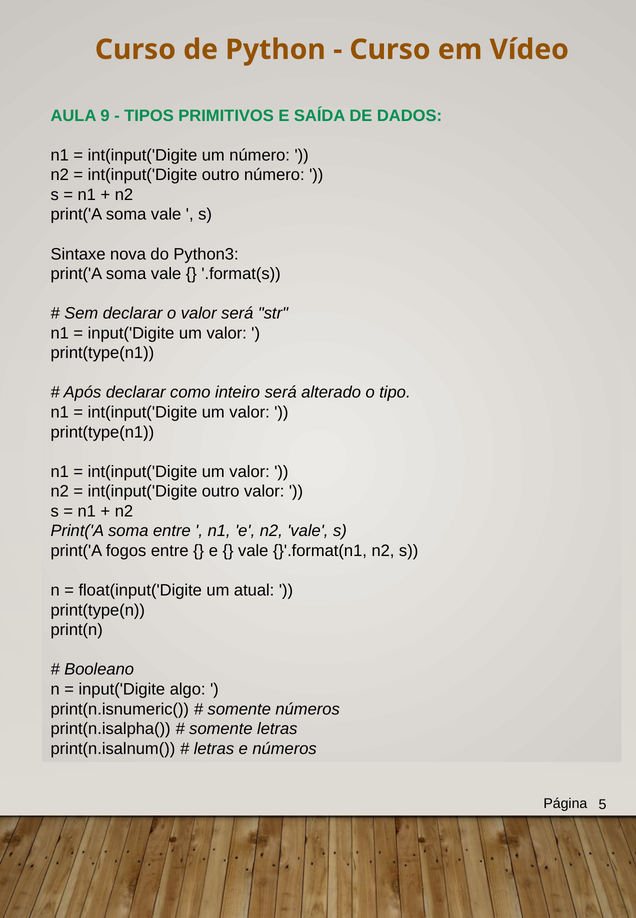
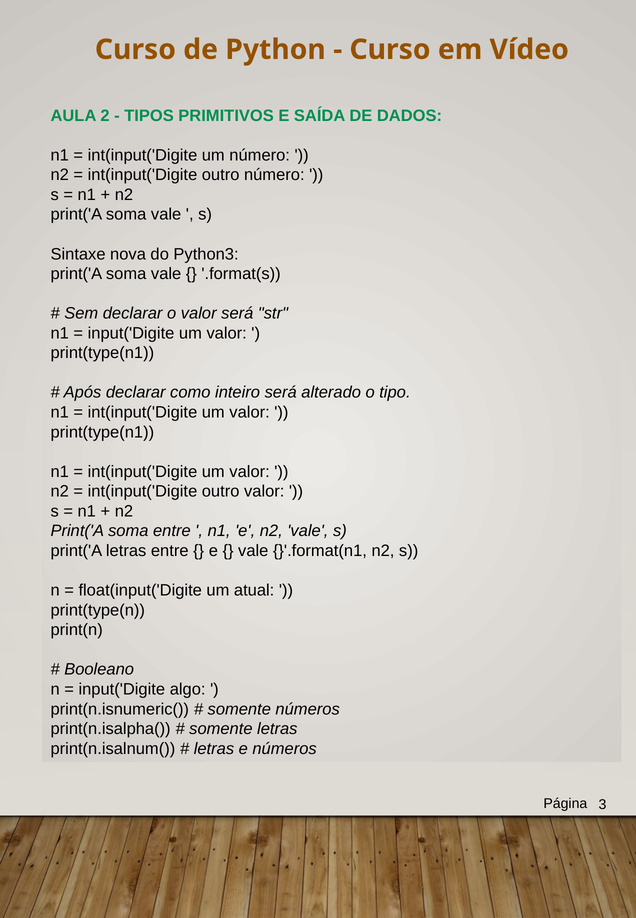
9: 9 -> 2 (105, 116)
print('A fogos: fogos -> letras (126, 551)
5: 5 -> 3 (602, 805)
